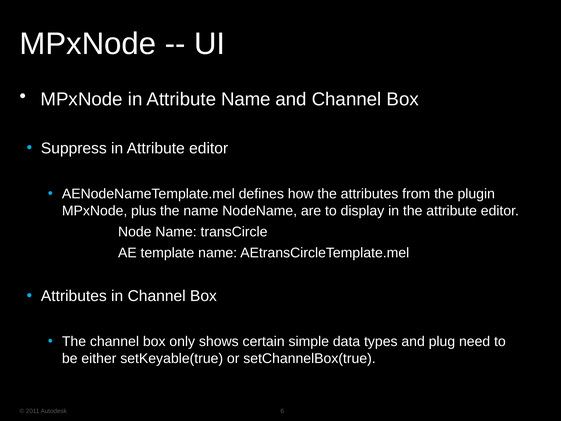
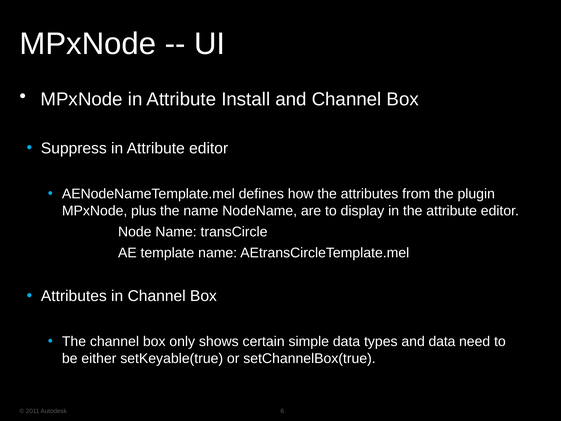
Attribute Name: Name -> Install (246, 99)
and plug: plug -> data (442, 341)
